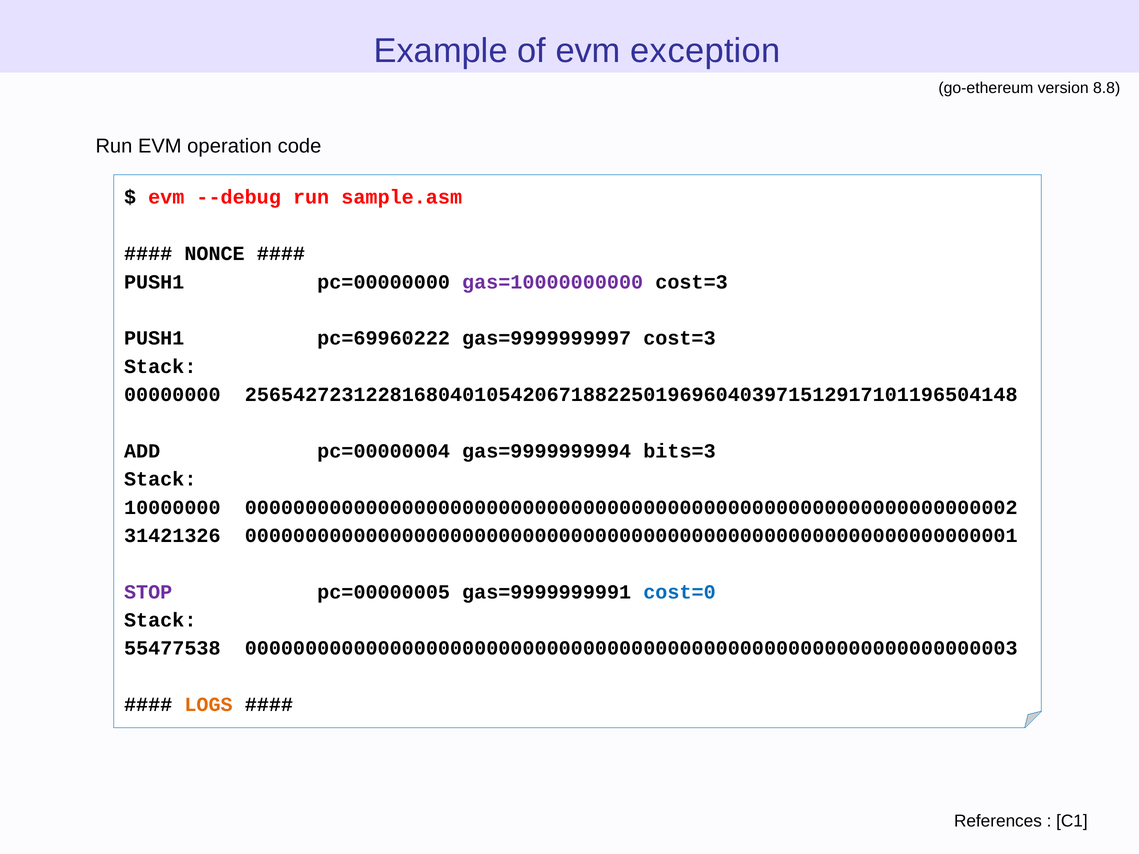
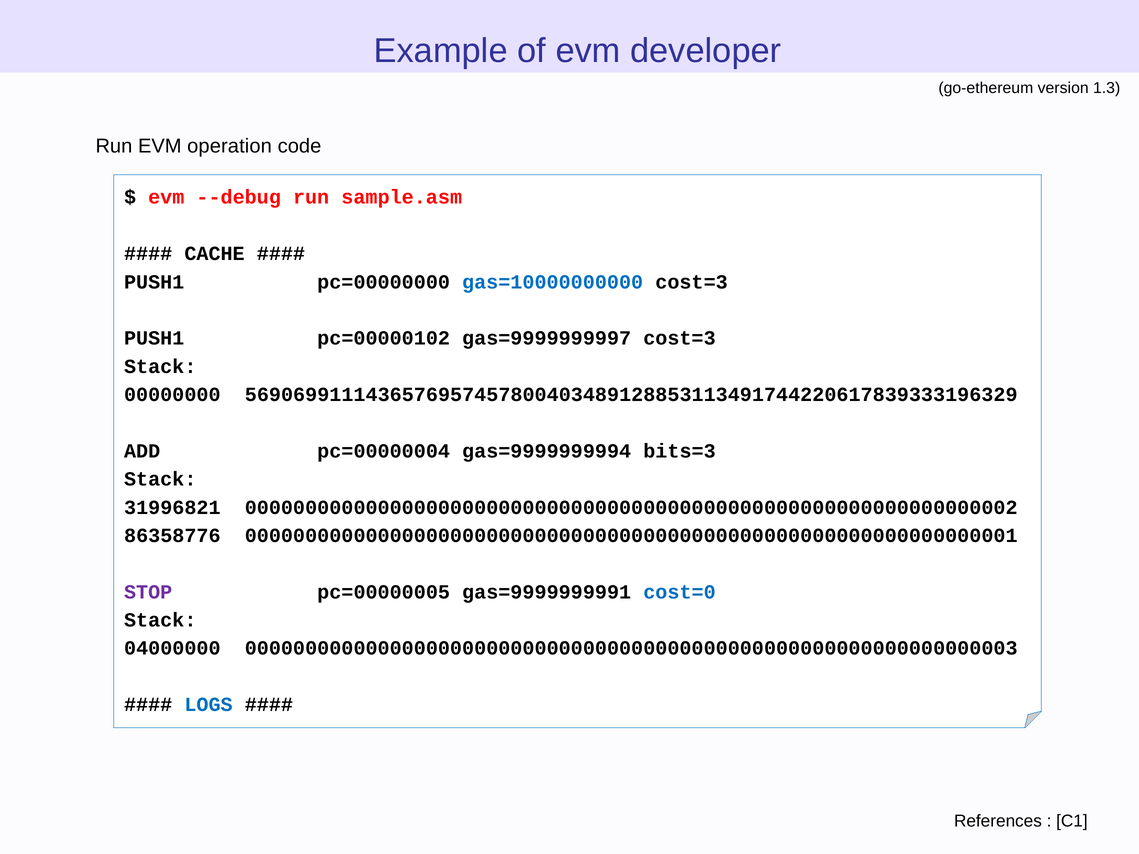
exception: exception -> developer (706, 51)
8.8: 8.8 -> 1.3 (1107, 88)
NONCE: NONCE -> CACHE (215, 254)
gas=10000000000 colour: purple -> blue (553, 282)
pc=69960222: pc=69960222 -> pc=00000102 (384, 338)
2565427231228168040105420671882250196960403971512917101196504148: 2565427231228168040105420671882250196960403971512917101196504148 -> 5690699111436576957457800403489128853113491744220617839333196329 (631, 395)
10000000: 10000000 -> 31996821 (172, 507)
31421326: 31421326 -> 86358776 (172, 536)
55477538: 55477538 -> 04000000 (172, 648)
LOGS colour: orange -> blue (209, 705)
